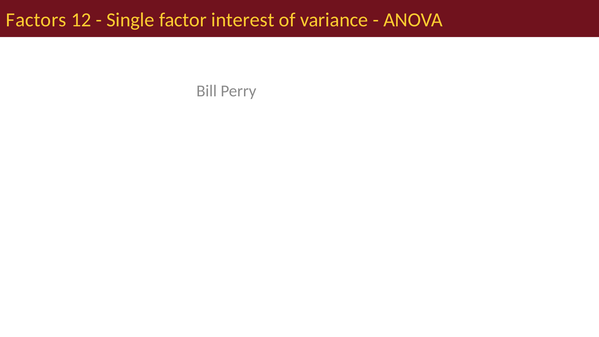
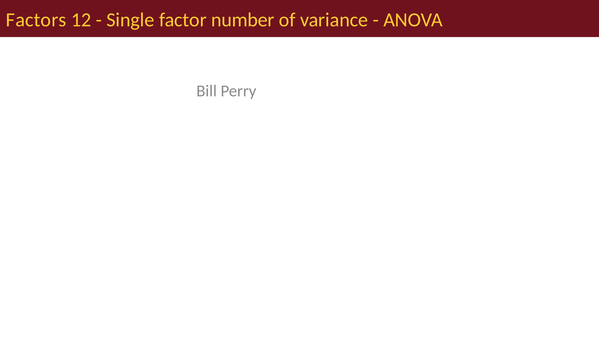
interest: interest -> number (243, 20)
